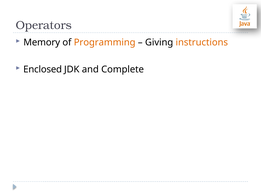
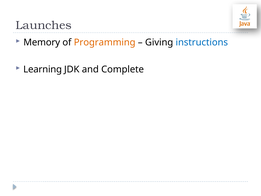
Operators: Operators -> Launches (44, 25)
instructions colour: orange -> blue (202, 42)
Enclosed: Enclosed -> Learning (43, 69)
